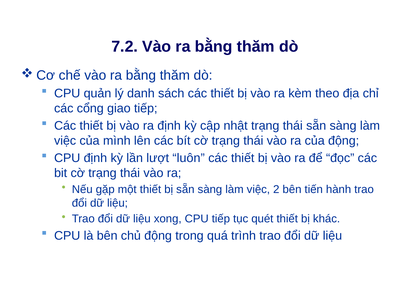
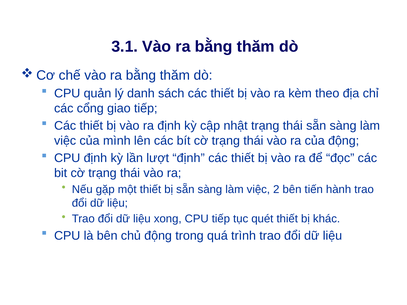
7.2: 7.2 -> 3.1 (125, 47)
lượt luôn: luôn -> định (189, 158)
